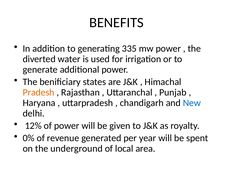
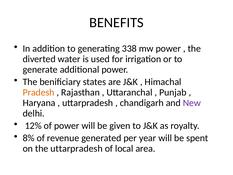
335: 335 -> 338 (129, 48)
New colour: blue -> purple (192, 103)
0%: 0% -> 8% (29, 138)
the underground: underground -> uttarpradesh (77, 148)
